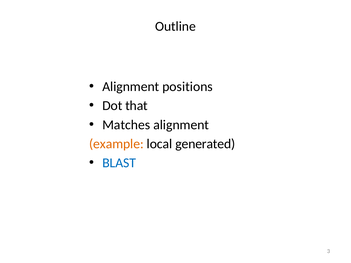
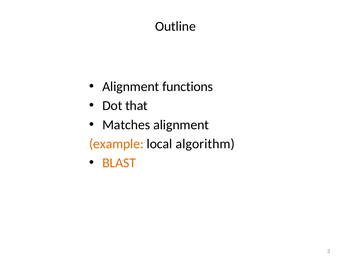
positions: positions -> functions (188, 87)
generated: generated -> algorithm (205, 144)
BLAST colour: blue -> orange (119, 163)
